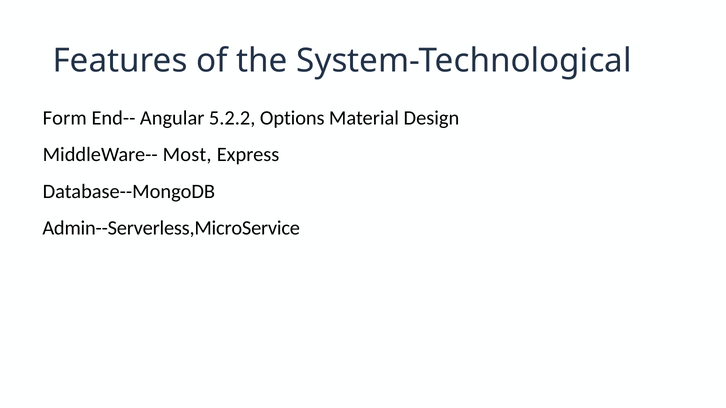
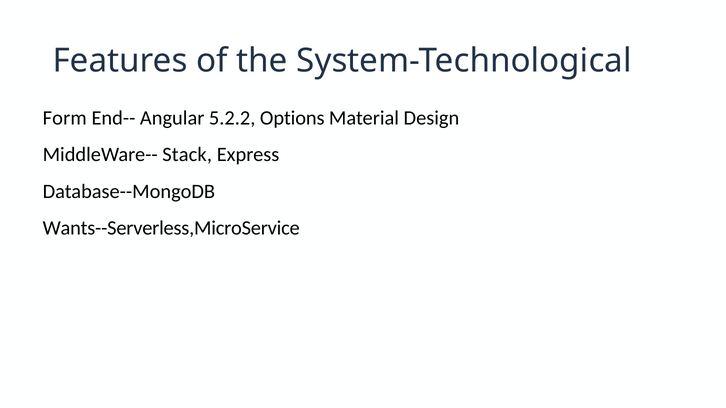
Most: Most -> Stack (187, 155)
Admin--Serverless,MicroService: Admin--Serverless,MicroService -> Wants--Serverless,MicroService (171, 228)
